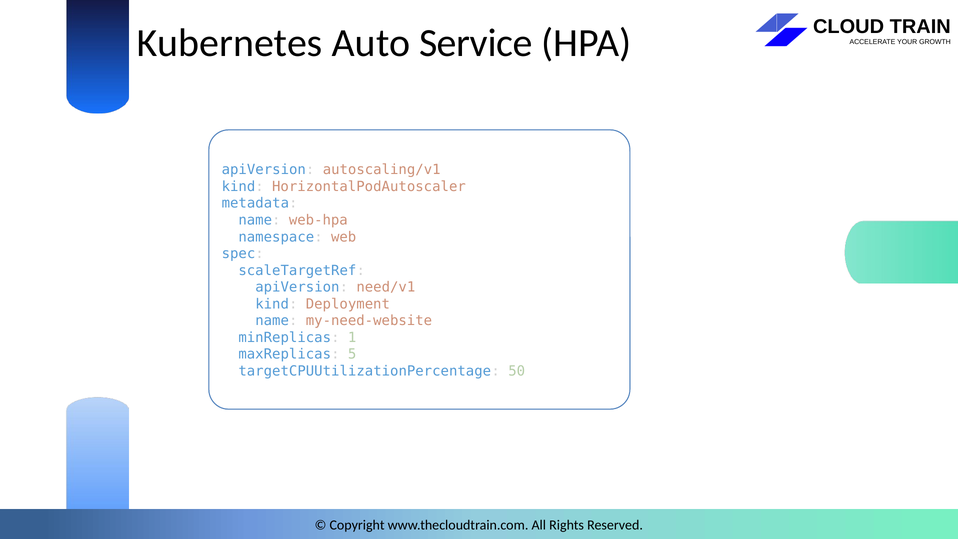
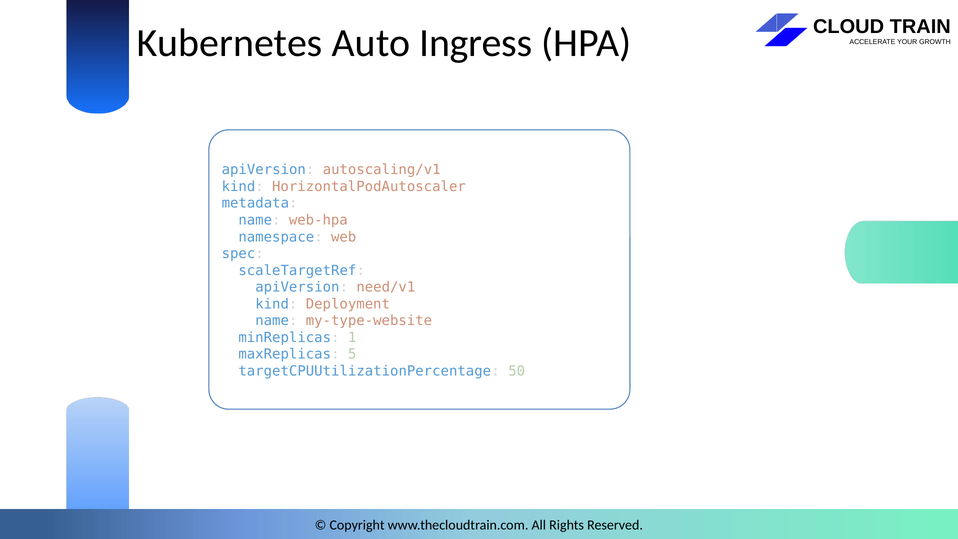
Service: Service -> Ingress (476, 43)
my-need-website: my-need-website -> my-type-website (369, 321)
